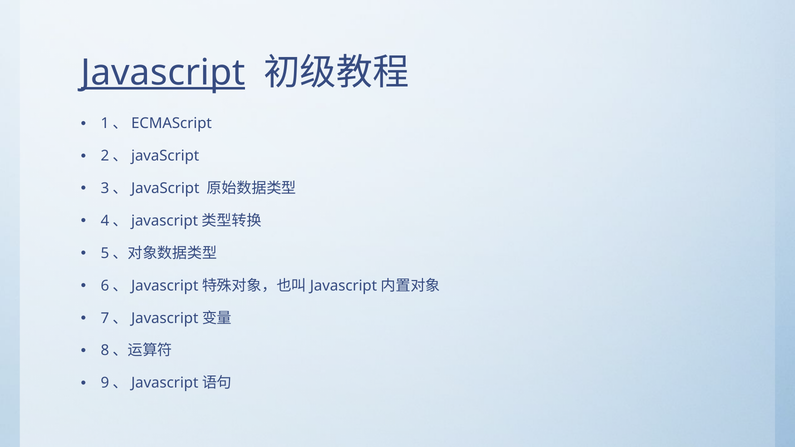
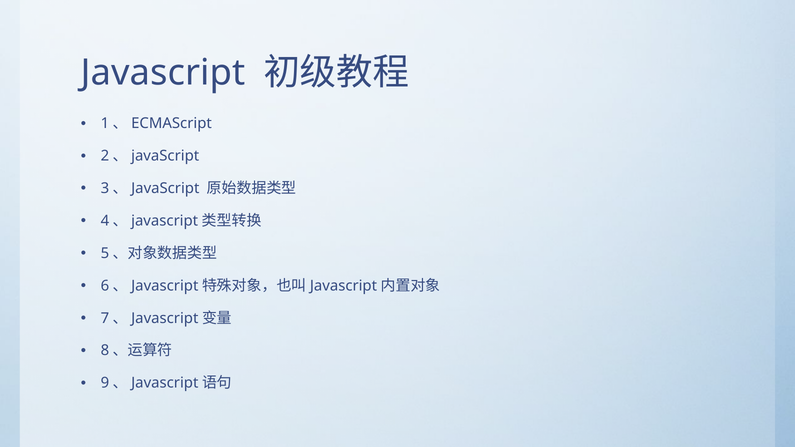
Javascript underline: present -> none (163, 73)
